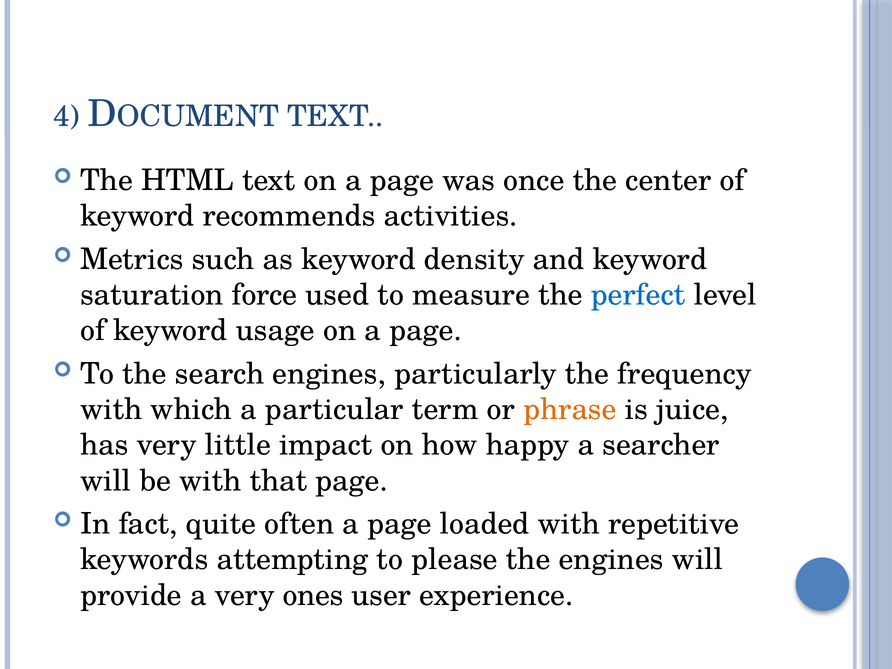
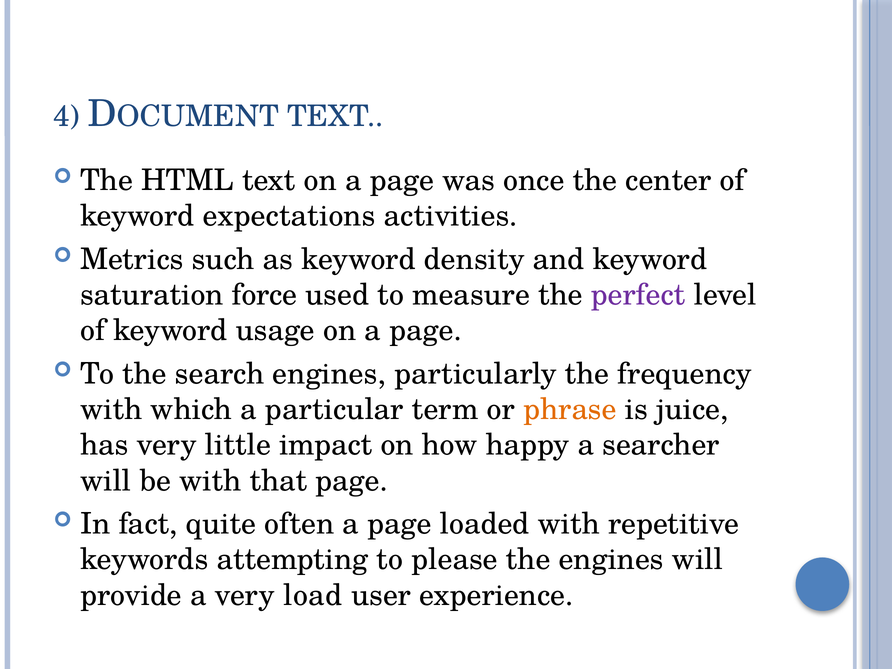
recommends: recommends -> expectations (289, 216)
perfect colour: blue -> purple (638, 295)
ones: ones -> load (313, 595)
